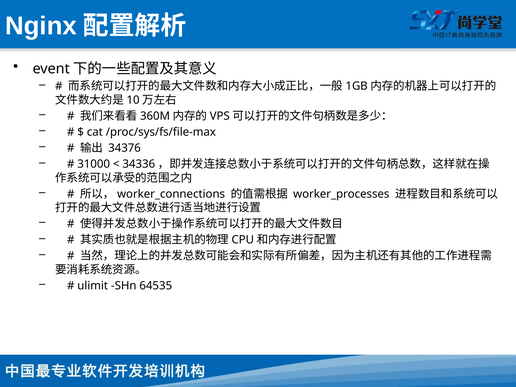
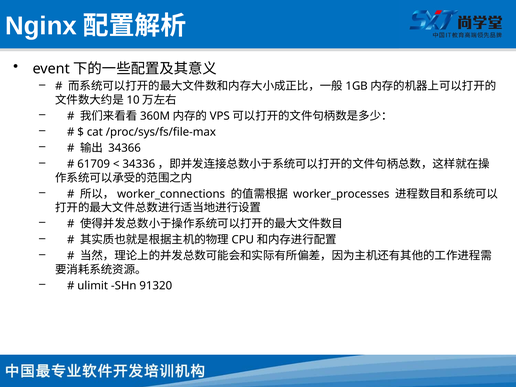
34376: 34376 -> 34366 (125, 148)
31000: 31000 -> 61709 (94, 164)
64535: 64535 -> 91320 (156, 286)
